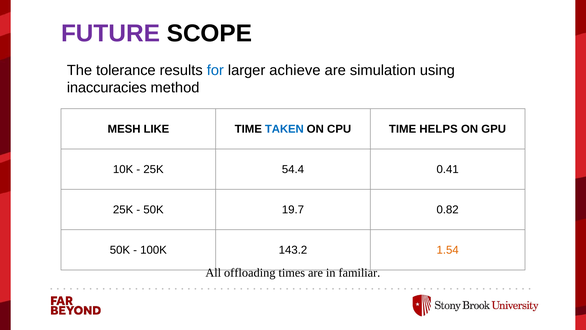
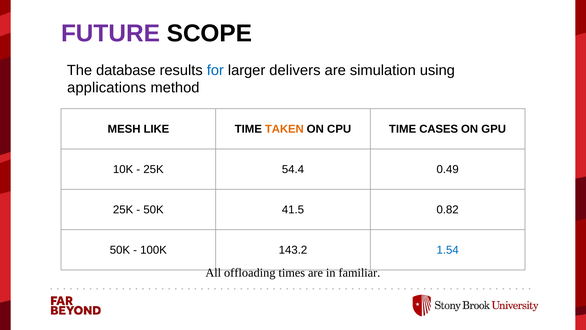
tolerance: tolerance -> database (126, 70)
achieve: achieve -> delivers (295, 70)
inaccuracies: inaccuracies -> applications (107, 88)
TAKEN colour: blue -> orange (284, 129)
HELPS: HELPS -> CASES (439, 129)
0.41: 0.41 -> 0.49 (448, 169)
19.7: 19.7 -> 41.5 (293, 209)
1.54 colour: orange -> blue (448, 250)
